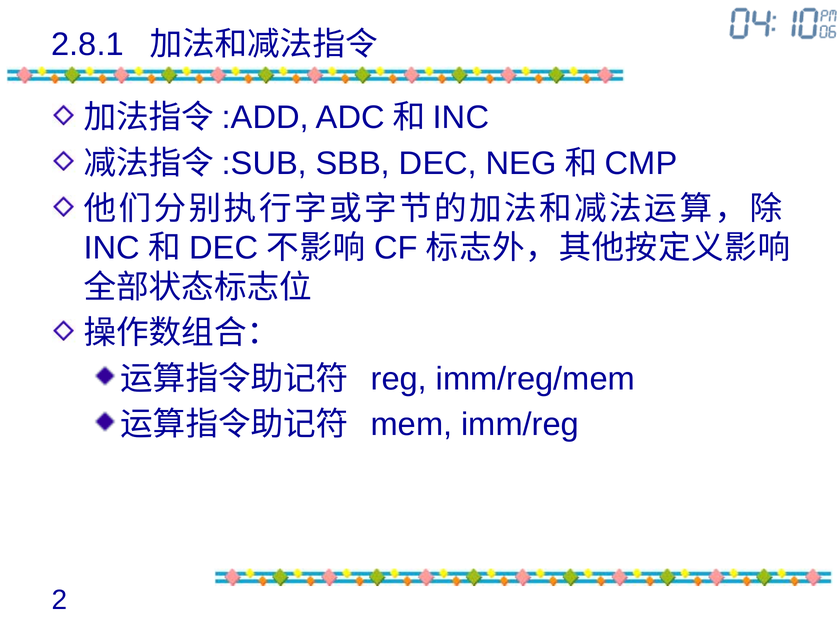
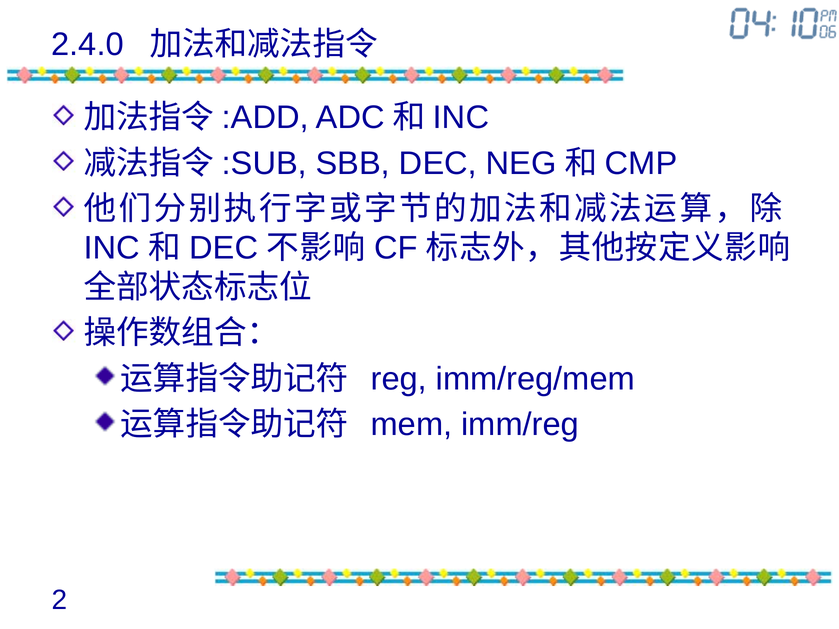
2.8.1: 2.8.1 -> 2.4.0 (88, 44)
